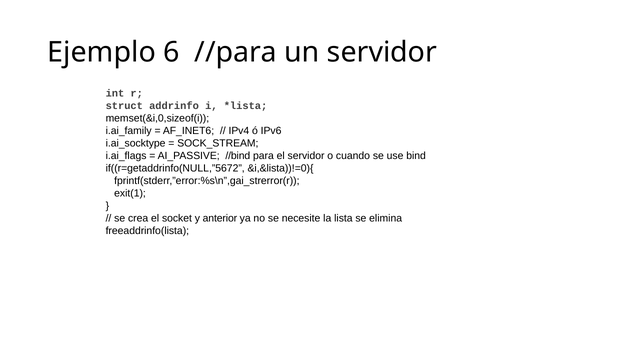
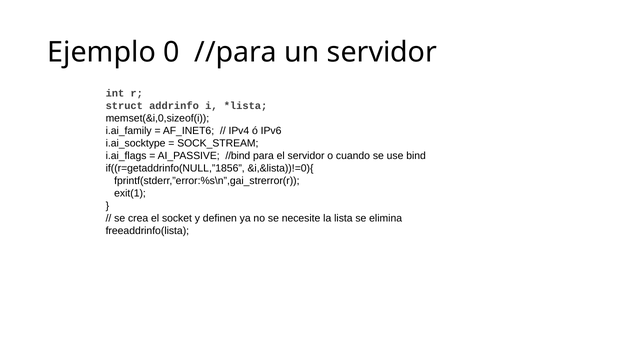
6: 6 -> 0 (171, 52)
if((r=getaddrinfo(NULL,”5672: if((r=getaddrinfo(NULL,”5672 -> if((r=getaddrinfo(NULL,”1856 (175, 168)
anterior: anterior -> definen (220, 218)
